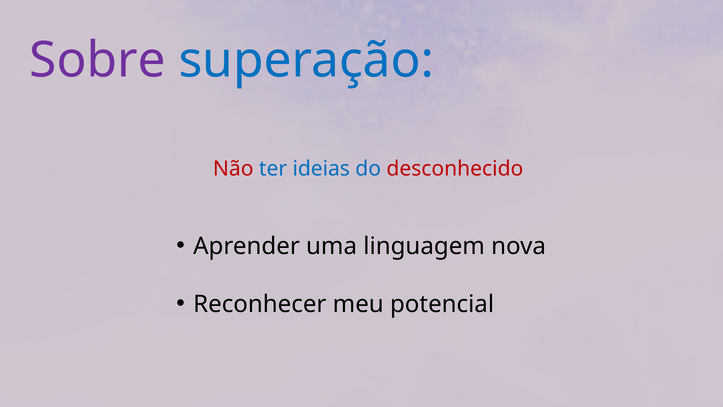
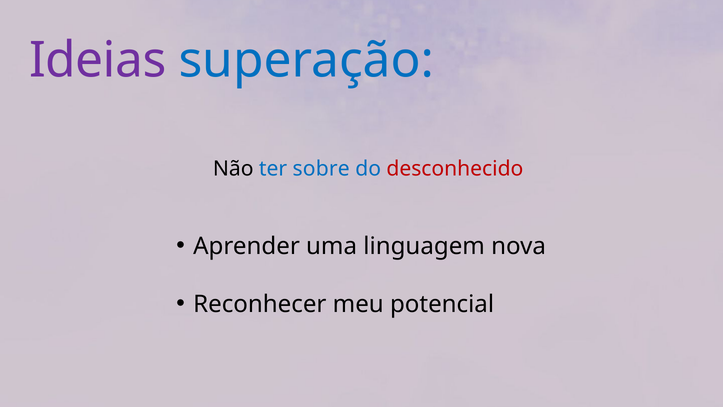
Sobre: Sobre -> Ideias (98, 60)
Não colour: red -> black (233, 169)
ideias: ideias -> sobre (321, 169)
